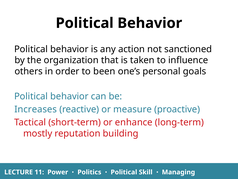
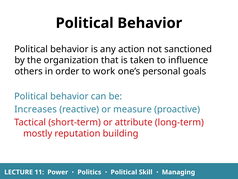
been: been -> work (104, 71)
enhance: enhance -> attribute (134, 122)
